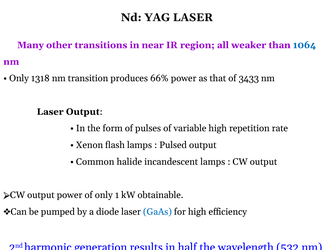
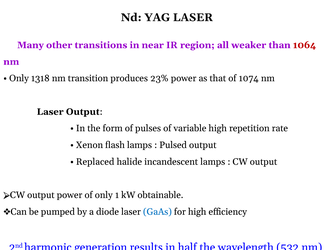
1064 colour: blue -> red (305, 45)
66%: 66% -> 23% (159, 79)
3433: 3433 -> 1074 (249, 79)
Common: Common -> Replaced (95, 162)
